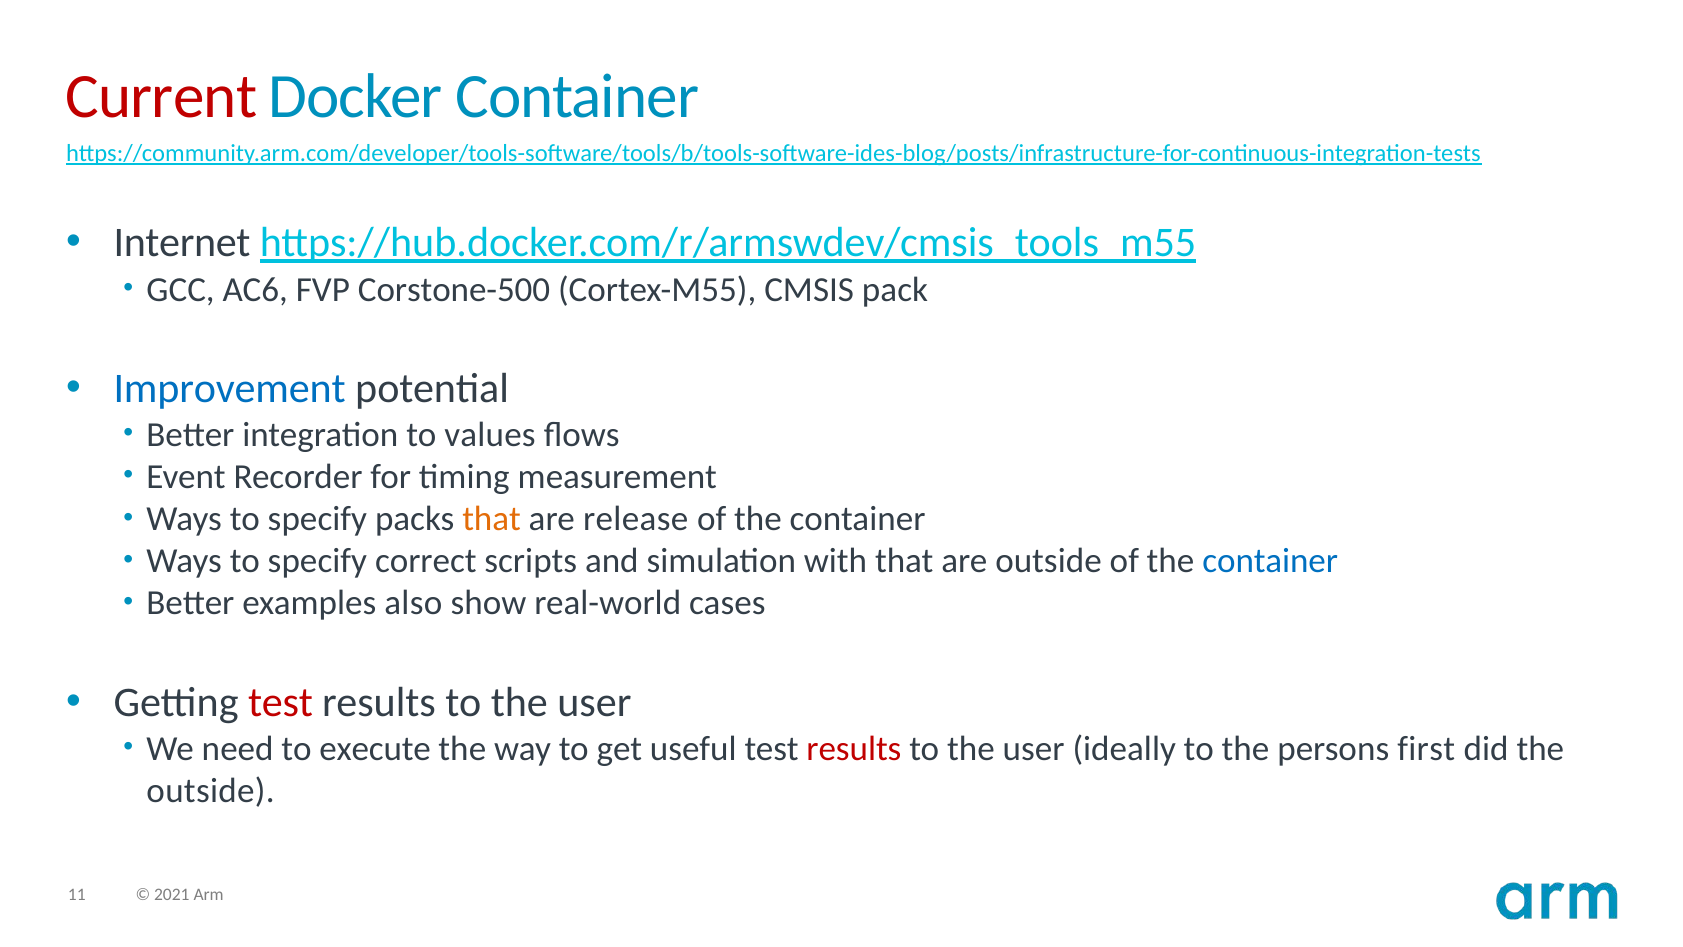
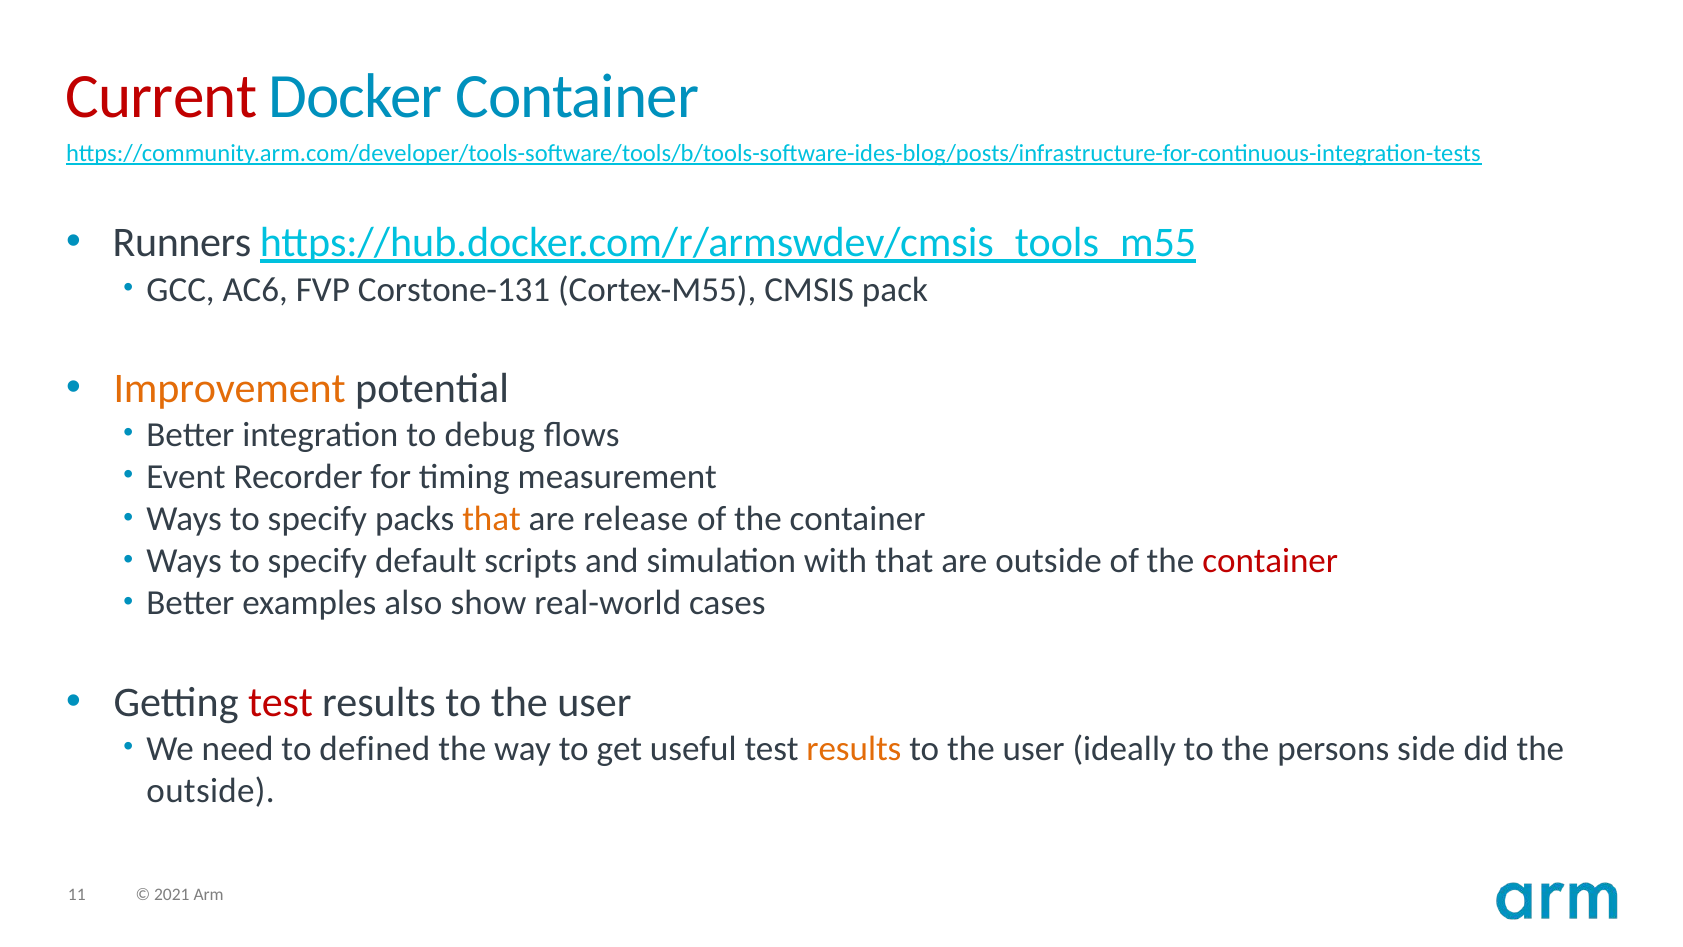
Internet: Internet -> Runners (182, 243)
Corstone-500: Corstone-500 -> Corstone-131 (454, 289)
Improvement colour: blue -> orange (230, 389)
values: values -> debug (490, 435)
correct: correct -> default (426, 561)
container colour: blue -> red (1270, 561)
execute: execute -> defined (375, 748)
results colour: red -> orange (854, 748)
first: first -> side (1426, 748)
